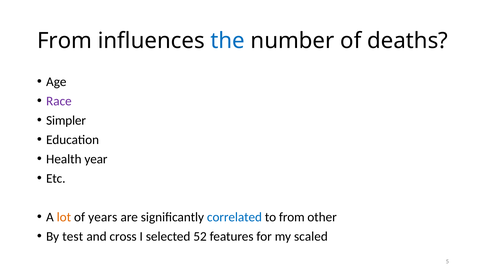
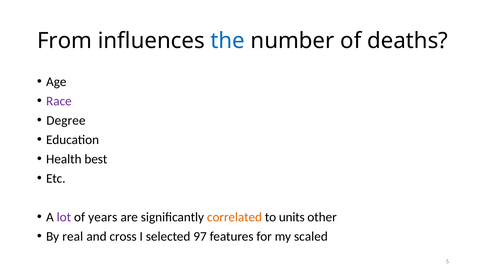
Simpler: Simpler -> Degree (66, 120)
year: year -> best (96, 159)
lot colour: orange -> purple (64, 217)
correlated colour: blue -> orange (234, 217)
to from: from -> units (292, 217)
test: test -> real (73, 236)
52: 52 -> 97 (200, 236)
